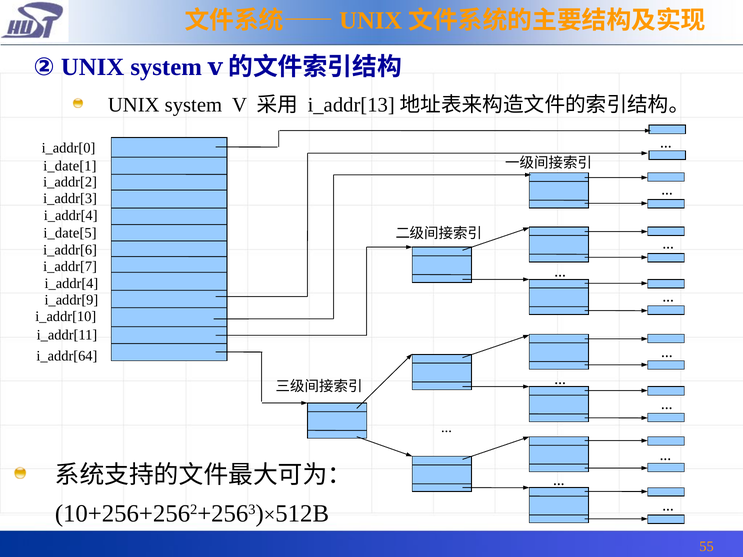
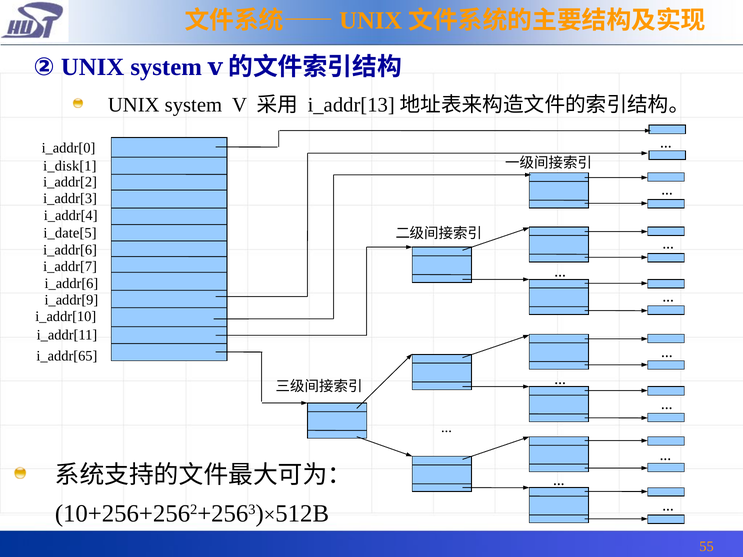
i_date[1: i_date[1 -> i_disk[1 (70, 166)
i_addr[4: i_addr[4 -> i_addr[6 (71, 284)
i_addr[64: i_addr[64 -> i_addr[65 (67, 356)
